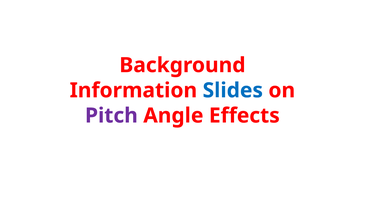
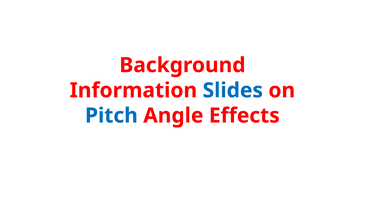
Pitch colour: purple -> blue (111, 116)
